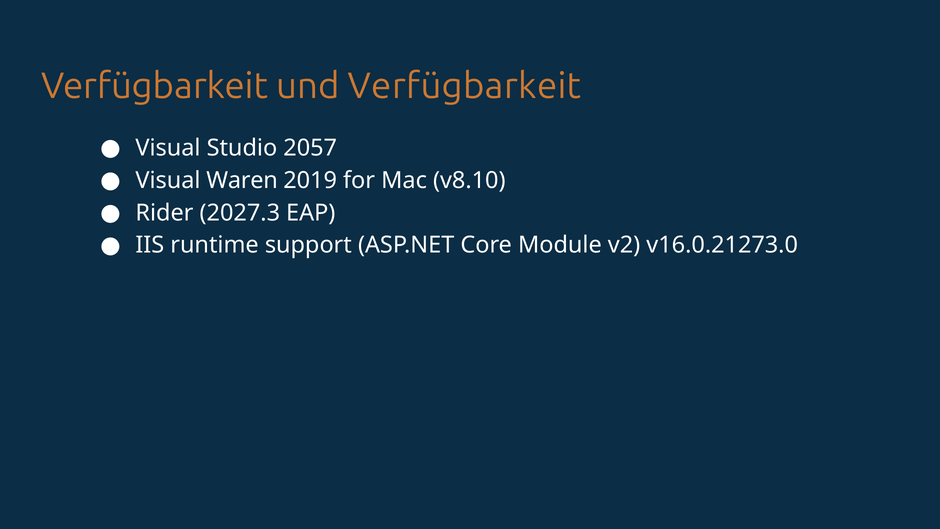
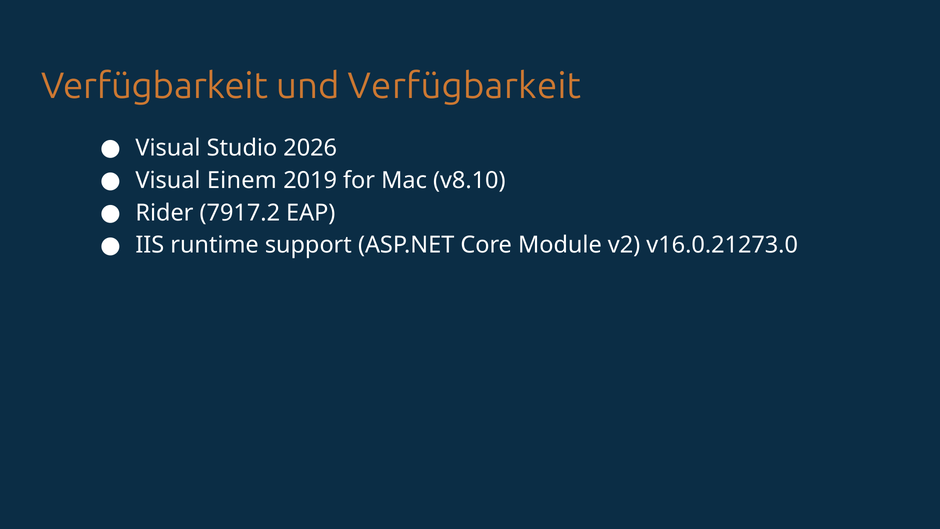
2057: 2057 -> 2026 (310, 148)
Waren: Waren -> Einem (242, 180)
2027.3: 2027.3 -> 7917.2 (240, 213)
